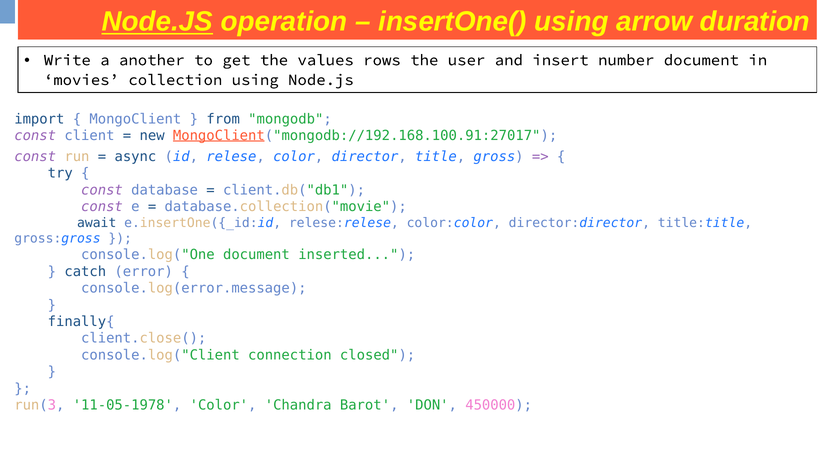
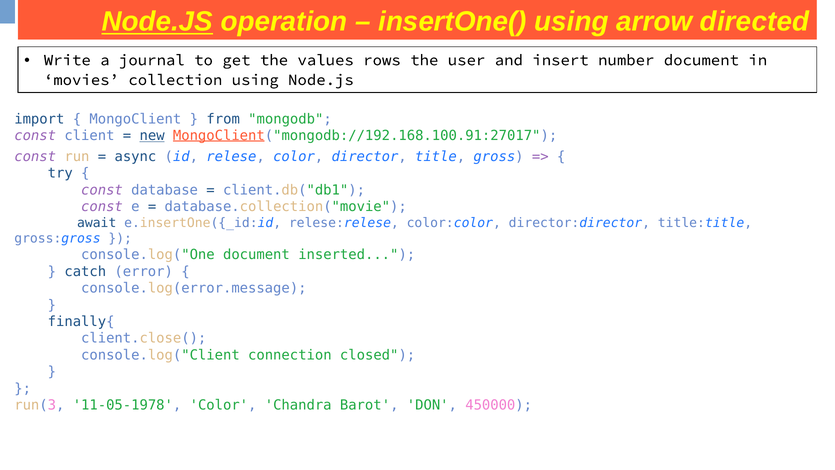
duration: duration -> directed (755, 22)
another: another -> journal (152, 60)
new underline: none -> present (152, 136)
